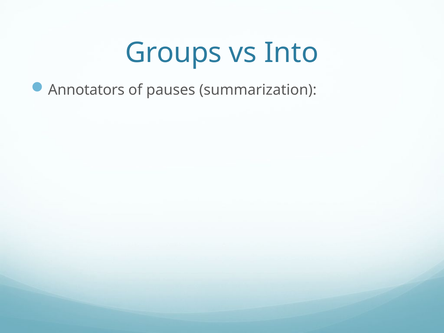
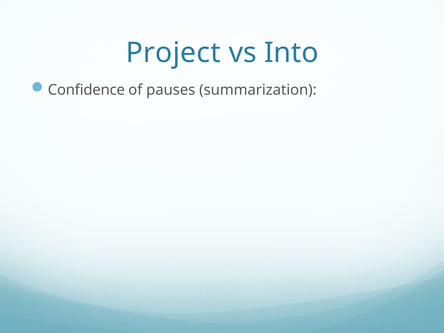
Groups: Groups -> Project (173, 53)
Annotators: Annotators -> Confidence (86, 90)
